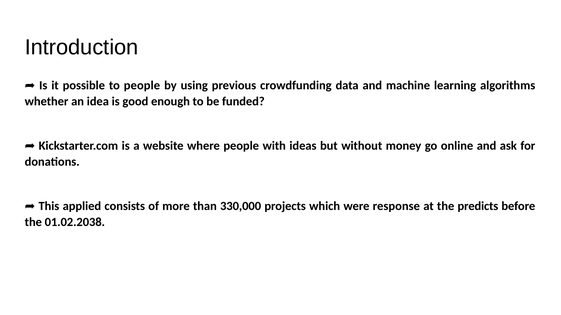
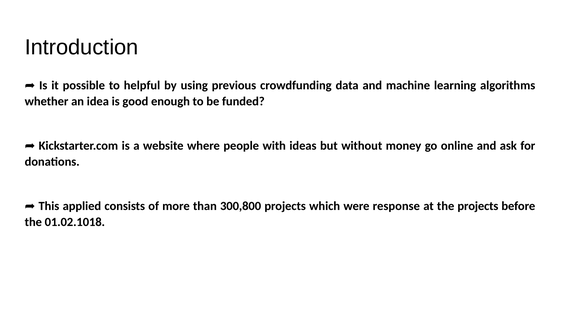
to people: people -> helpful (142, 86)
330,000: 330,000 -> 300,800 (241, 207)
the predicts: predicts -> projects (478, 207)
01.02.2038: 01.02.2038 -> 01.02.1018 (75, 223)
